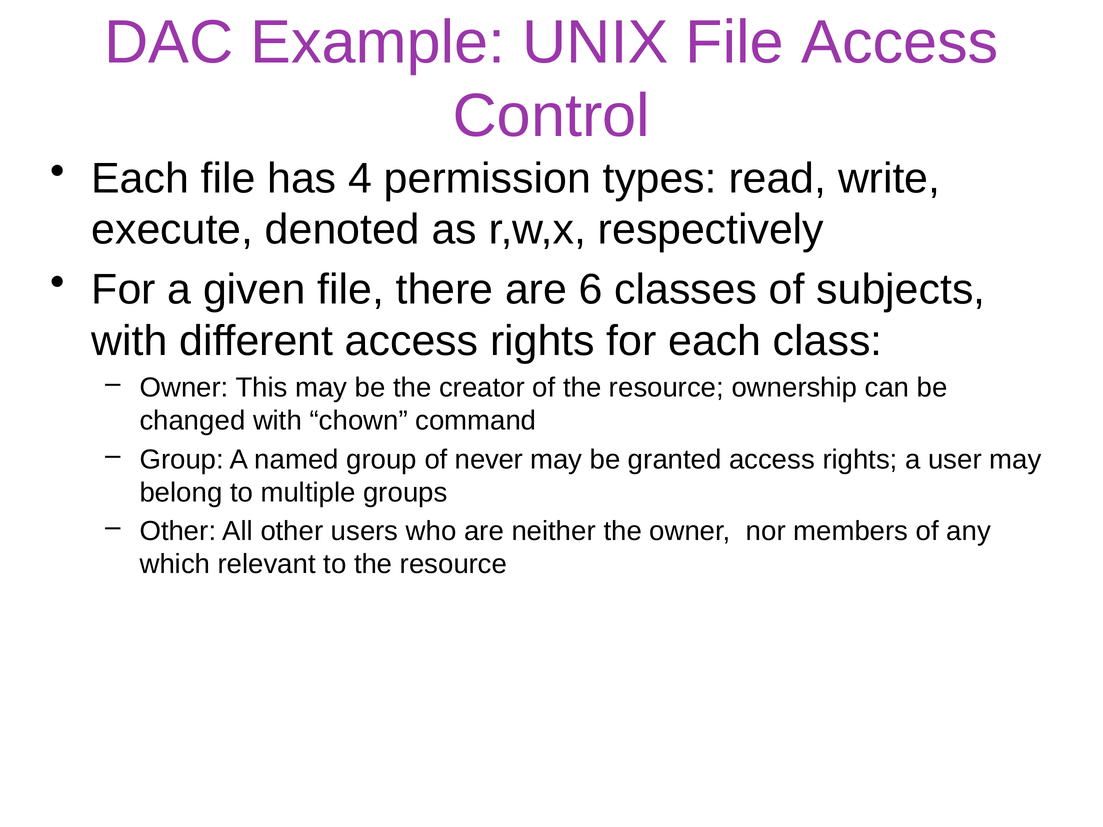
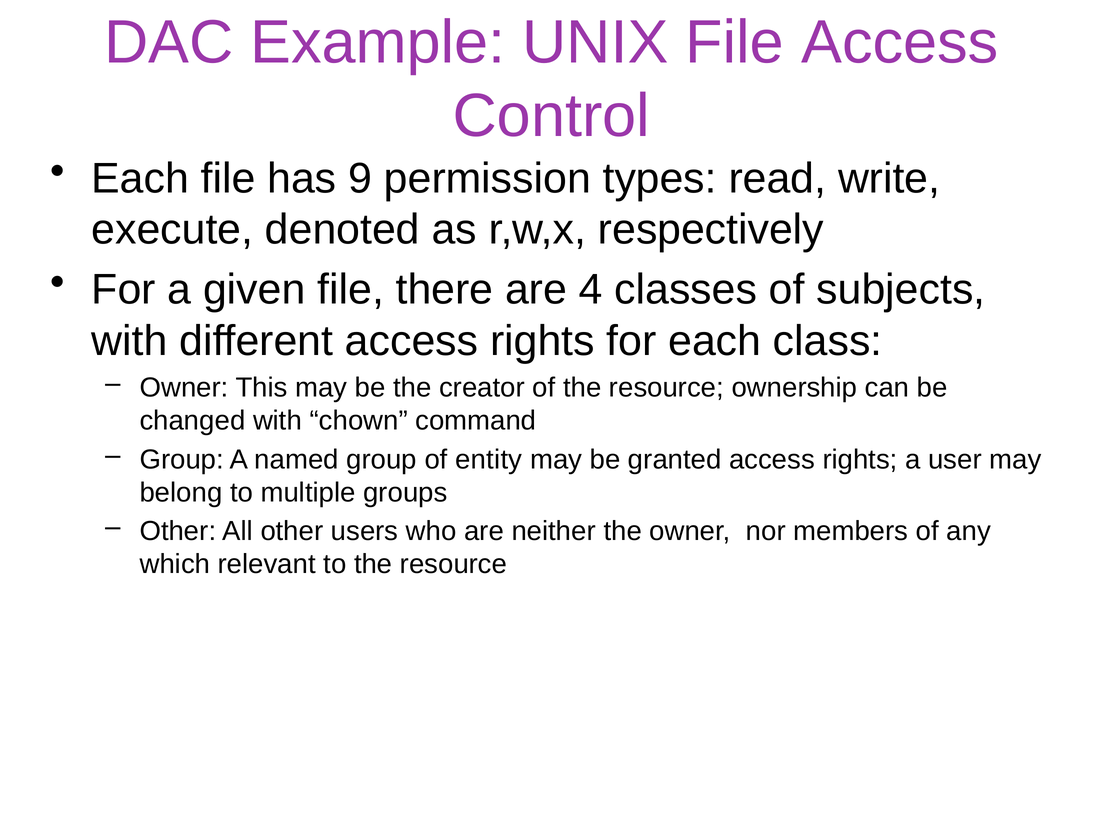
4: 4 -> 9 (360, 179)
6: 6 -> 4 (591, 290)
never: never -> entity (489, 460)
